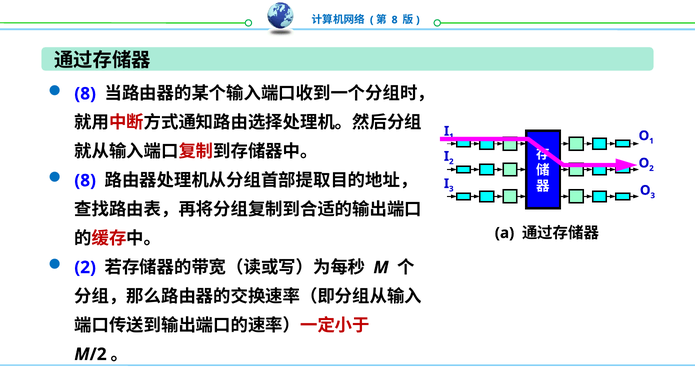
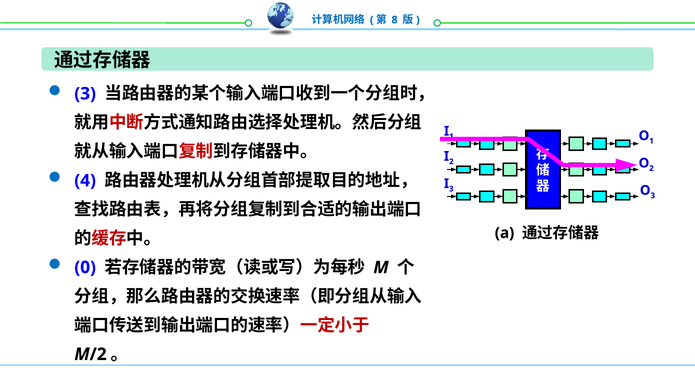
8: 8 -> 3 (85, 94)
8: 8 -> 4 (85, 181)
2: 2 -> 0 (85, 267)
